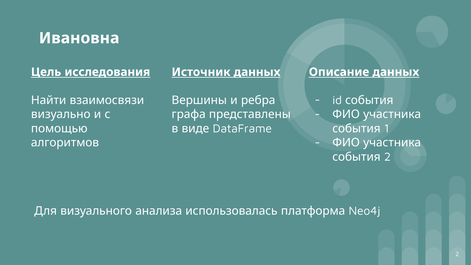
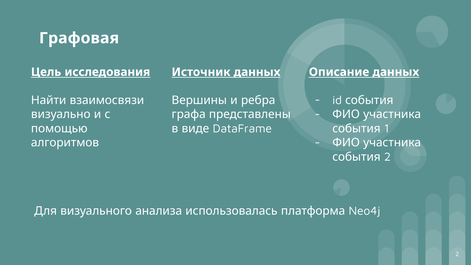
Ивановна: Ивановна -> Графовая (79, 38)
